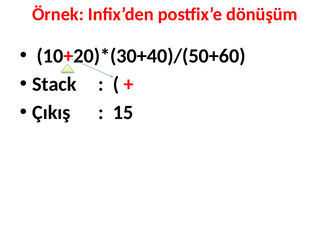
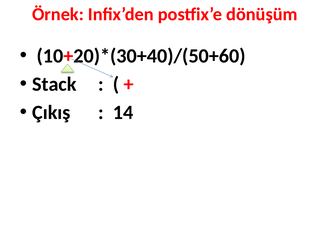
15: 15 -> 14 (123, 112)
